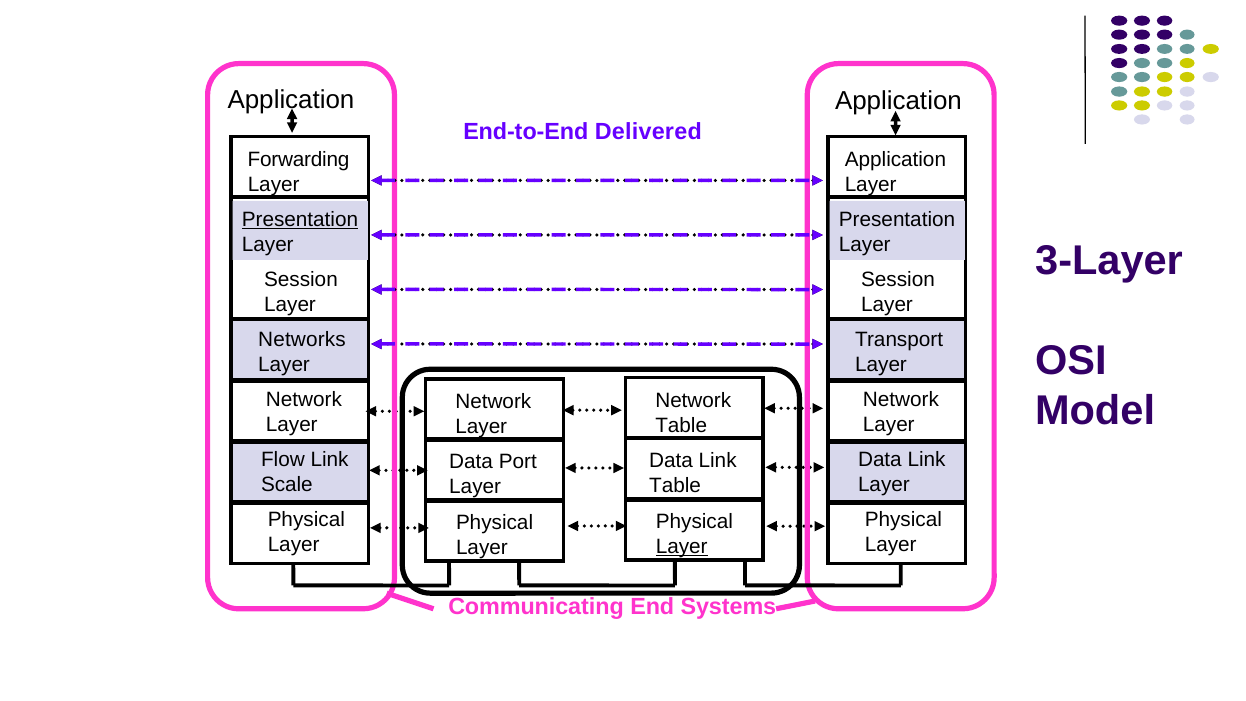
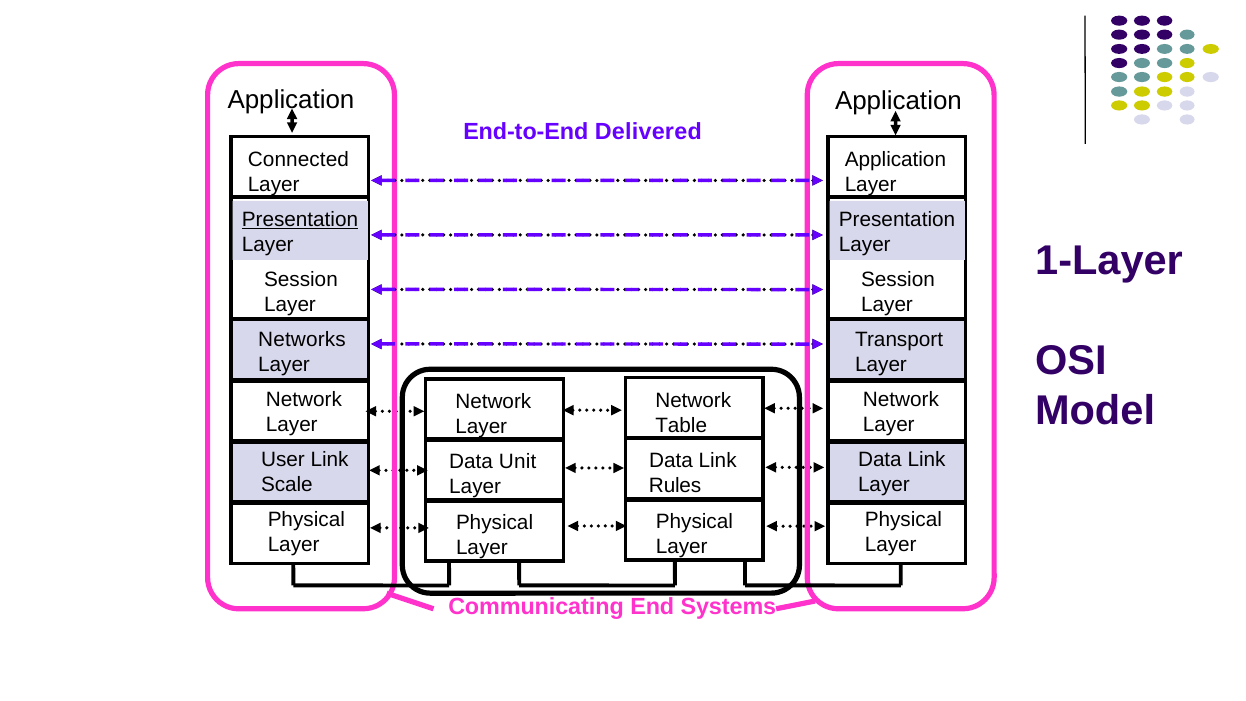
Forwarding: Forwarding -> Connected (298, 159)
3-Layer: 3-Layer -> 1-Layer (1109, 261)
Flow: Flow -> User (283, 459)
Port: Port -> Unit (518, 462)
Table: Table -> Rules (675, 485)
Layer underline: present -> none (682, 547)
